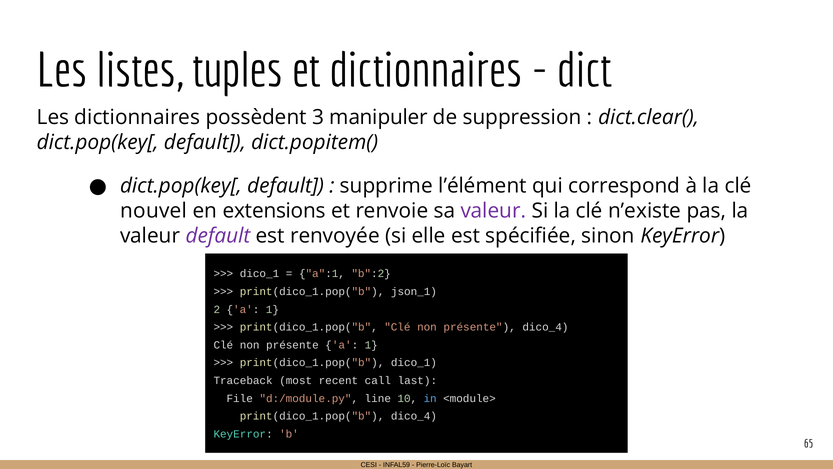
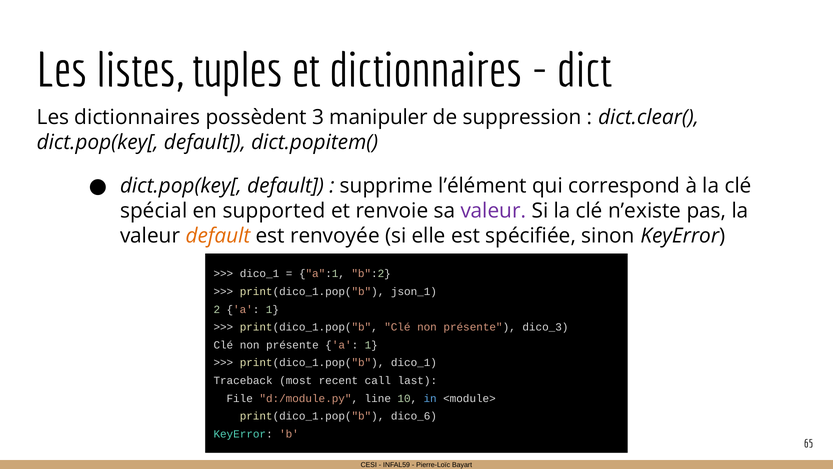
nouvel: nouvel -> spécial (154, 211)
extensions: extensions -> supported (274, 211)
default colour: purple -> orange (218, 236)
présente dico_4: dico_4 -> dico_3 (545, 327)
print(dico_1.pop("b dico_4: dico_4 -> dico_6 (414, 416)
